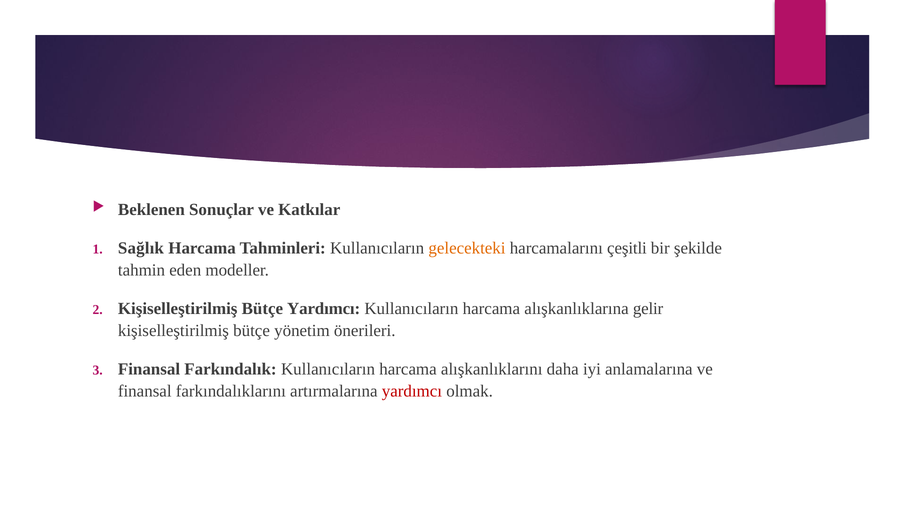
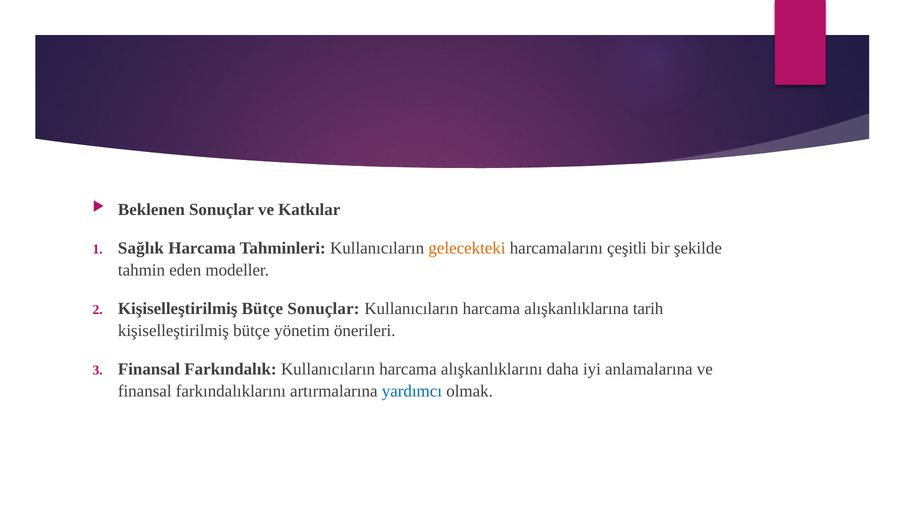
Bütçe Yardımcı: Yardımcı -> Sonuçlar (323, 309)
gelir: gelir -> tarih (648, 309)
yardımcı colour: red -> blue (412, 391)
